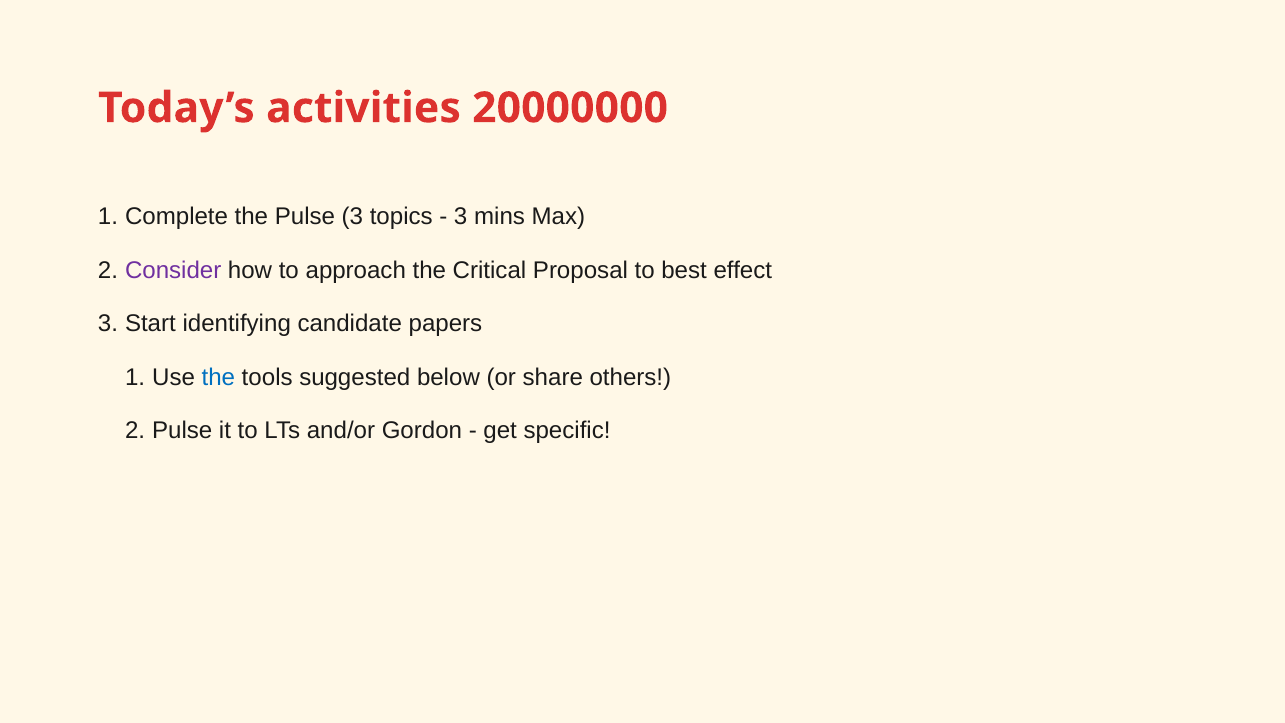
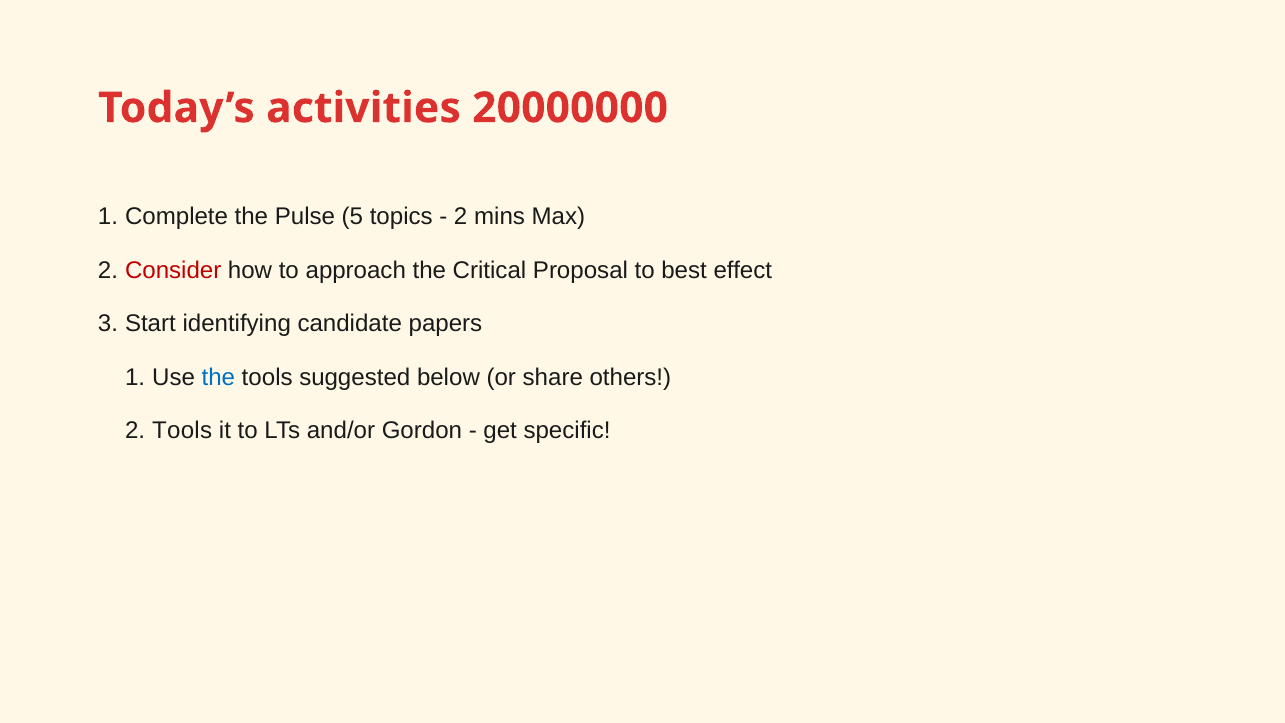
Pulse 3: 3 -> 5 (352, 217)
3: 3 -> 2 (461, 217)
Consider colour: purple -> red (173, 270)
2 Pulse: Pulse -> Tools (182, 431)
